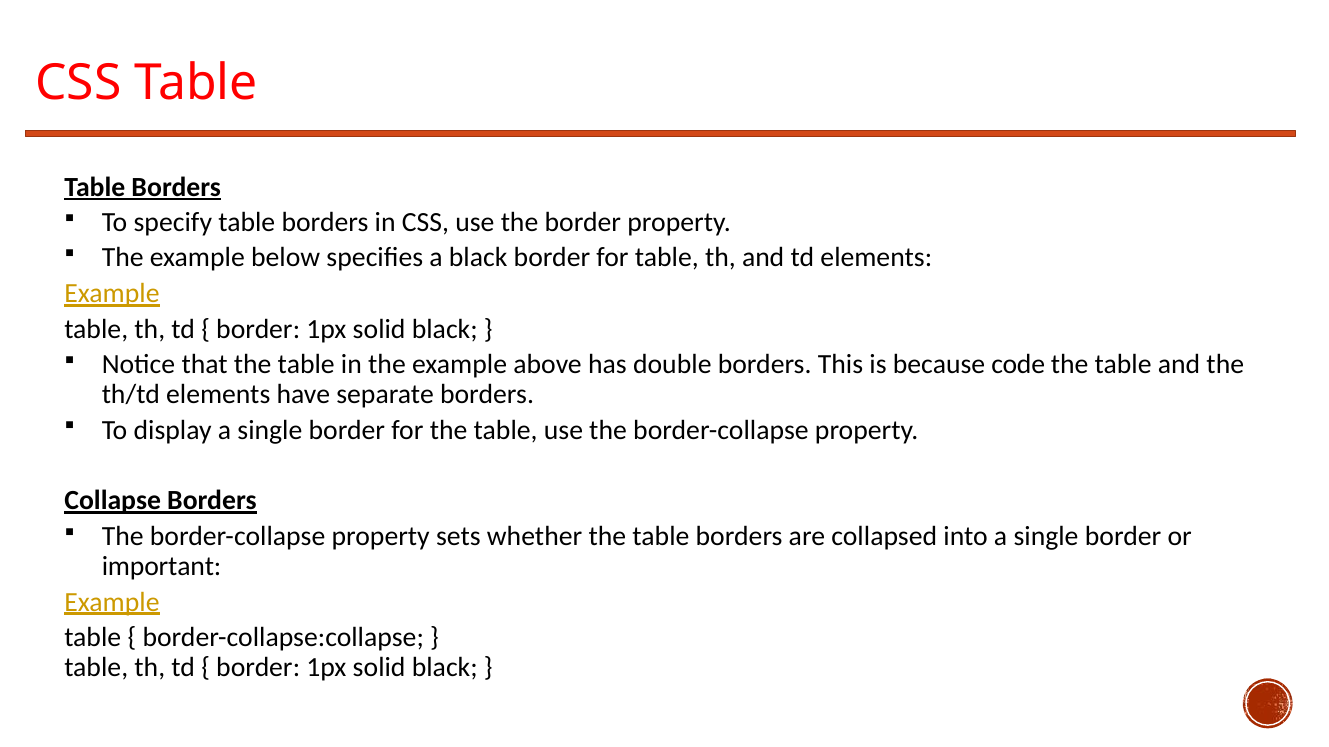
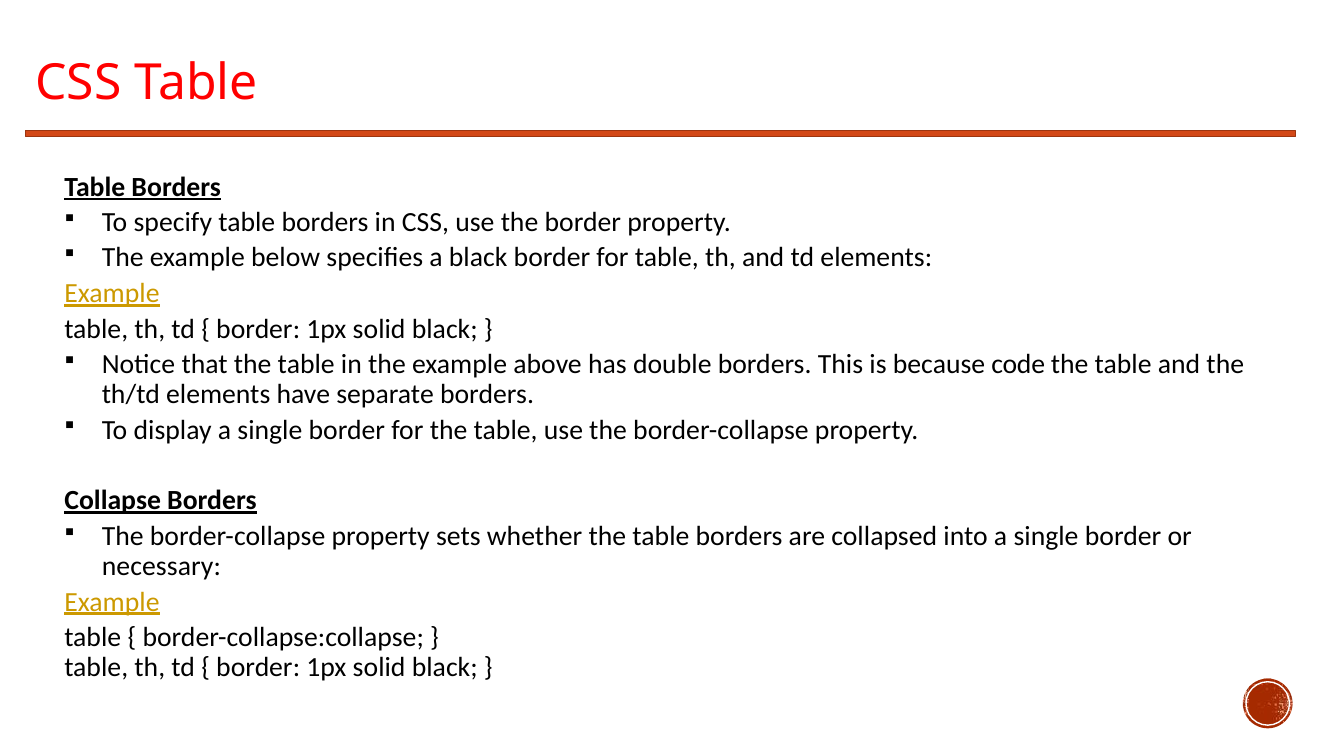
important: important -> necessary (161, 566)
